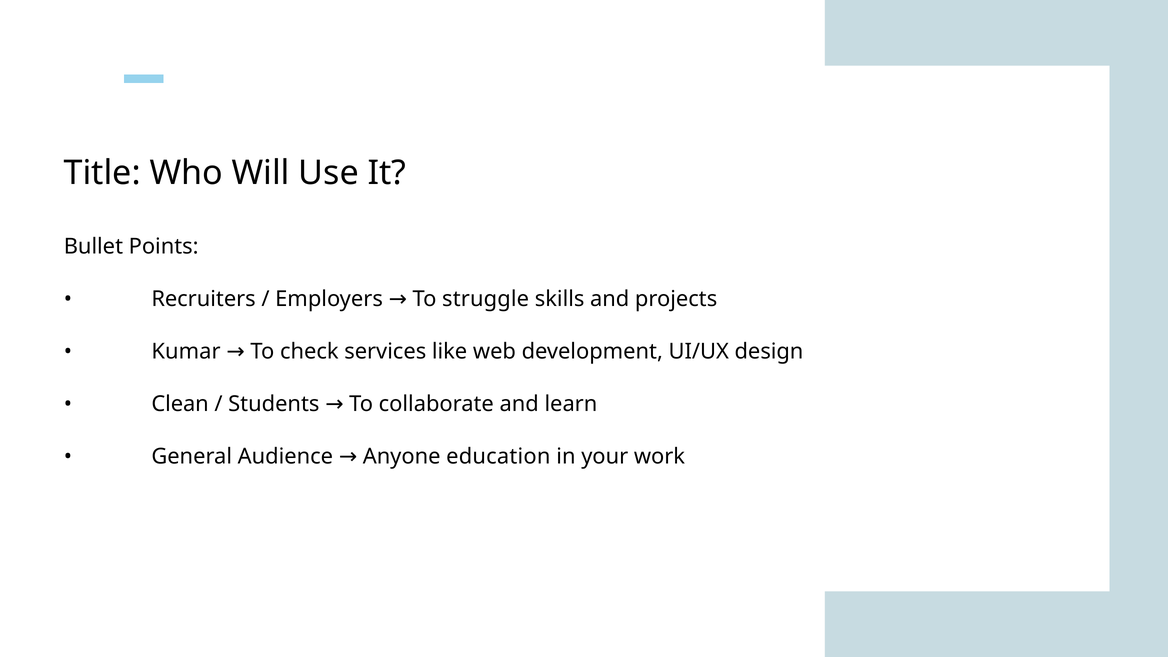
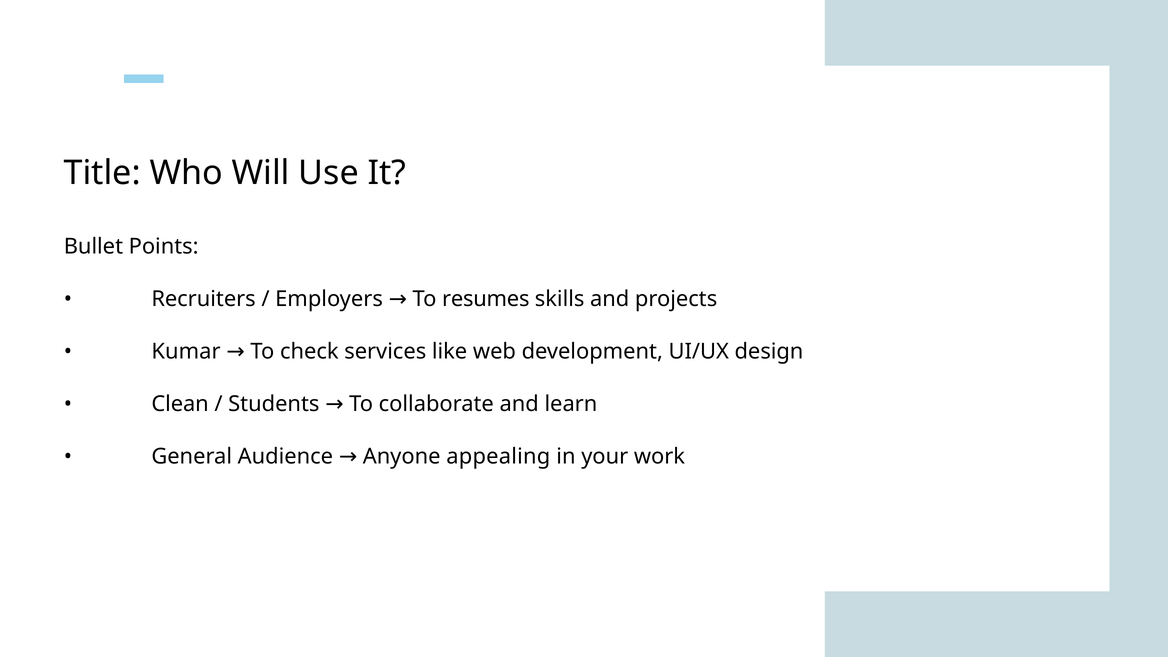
struggle: struggle -> resumes (486, 299)
education: education -> appealing (498, 457)
